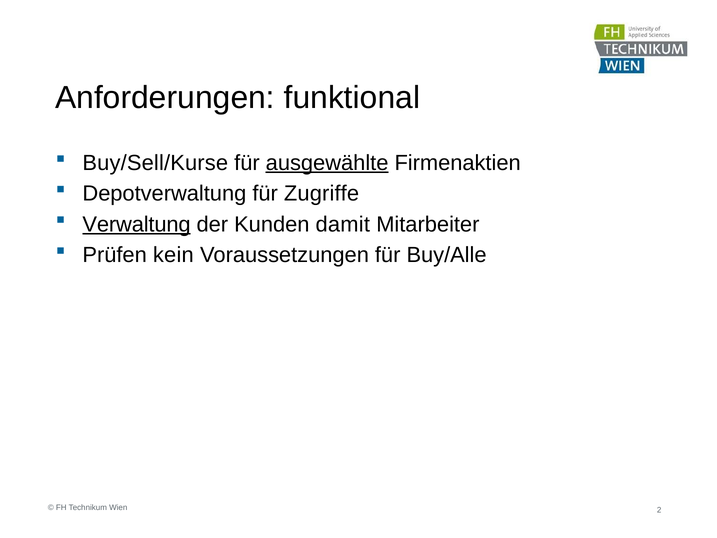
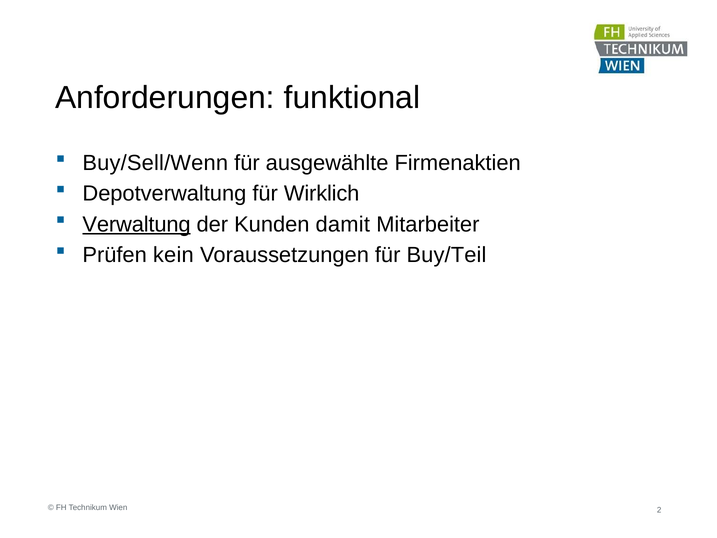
Buy/Sell/Kurse: Buy/Sell/Kurse -> Buy/Sell/Wenn (155, 163)
ausgewählte underline: present -> none (327, 163)
Zugriffe: Zugriffe -> Wirklich (322, 194)
Buy/Alle: Buy/Alle -> Buy/Teil (446, 255)
